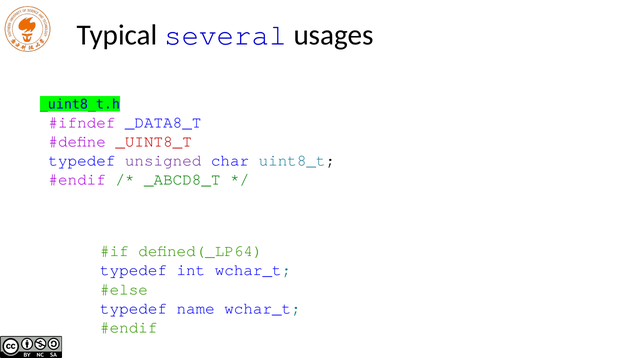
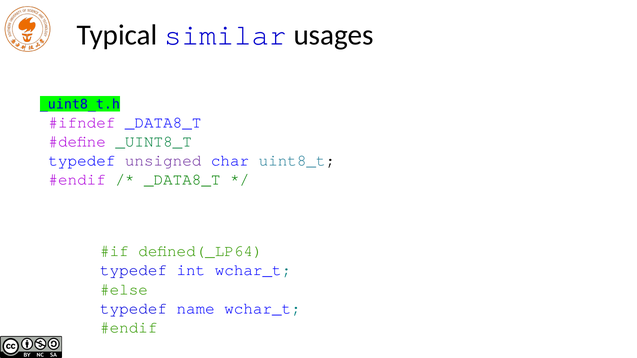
several: several -> similar (226, 35)
_UINT8_T colour: red -> green (154, 142)
_ABCD8_T: _ABCD8_T -> _DATA8_T (182, 180)
